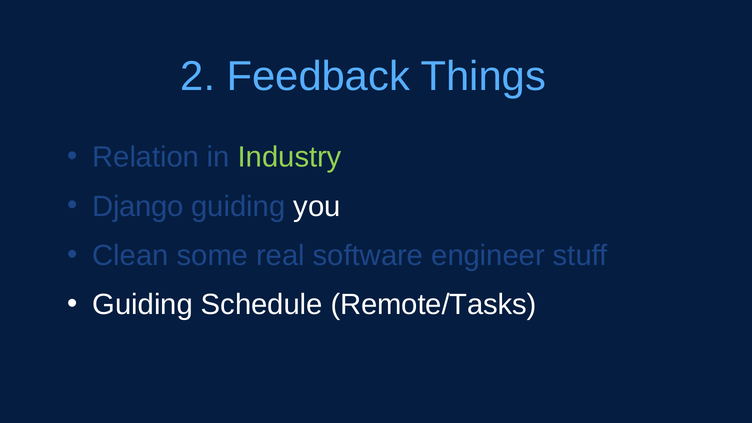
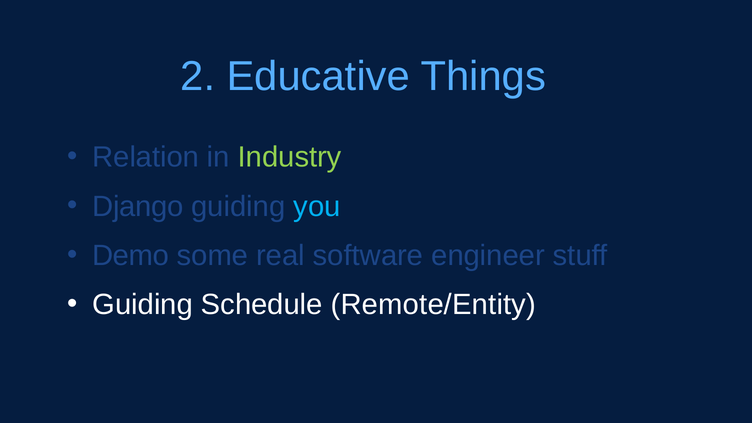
Feedback: Feedback -> Educative (318, 77)
you colour: white -> light blue (317, 206)
Clean: Clean -> Demo (131, 256)
Remote/Tasks: Remote/Tasks -> Remote/Entity (433, 305)
